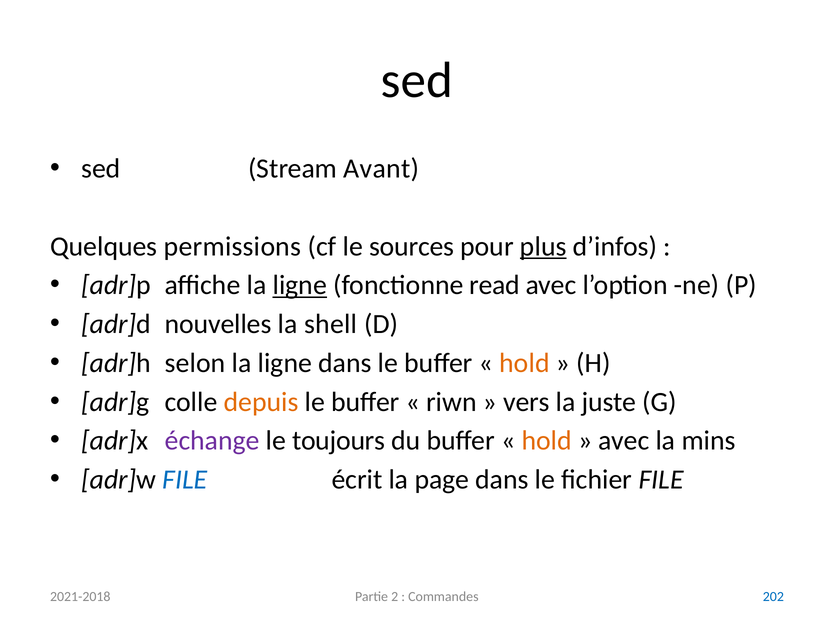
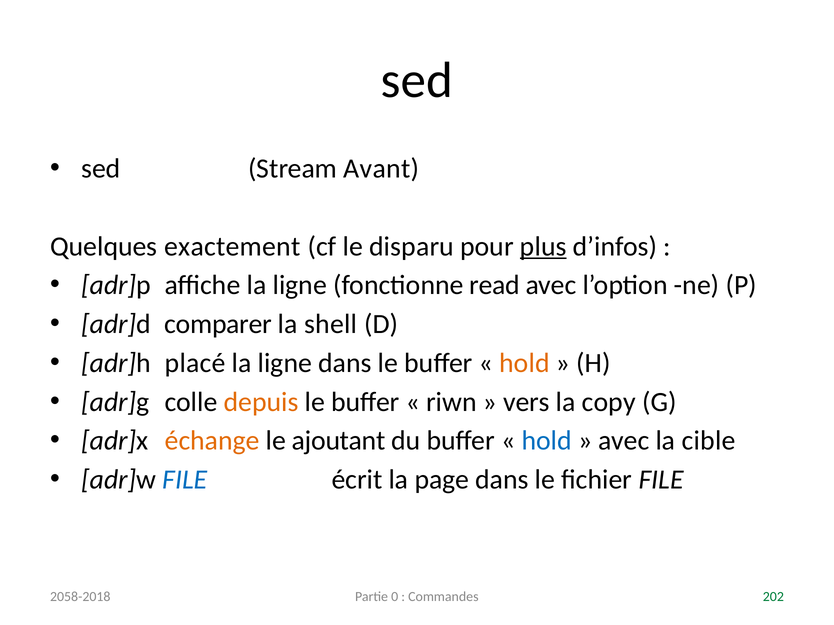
permissions: permissions -> exactement (232, 247)
sources: sources -> disparu (412, 247)
ligne underline: present -> none (300, 285)
nouvelles: nouvelles -> comparer (218, 324)
selon: selon -> placé (195, 363)
juste: juste -> copy (609, 402)
échange colour: purple -> orange (212, 441)
toujours: toujours -> ajoutant (339, 441)
hold colour: orange -> blue (547, 441)
mins: mins -> cible (709, 441)
2: 2 -> 0 (395, 597)
202 colour: blue -> green (773, 597)
2021-2018: 2021-2018 -> 2058-2018 (80, 597)
